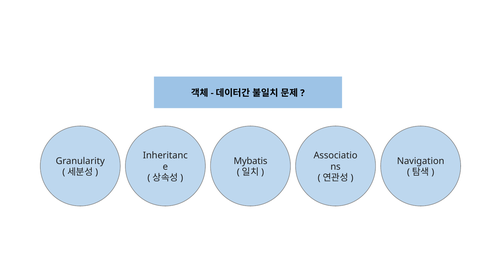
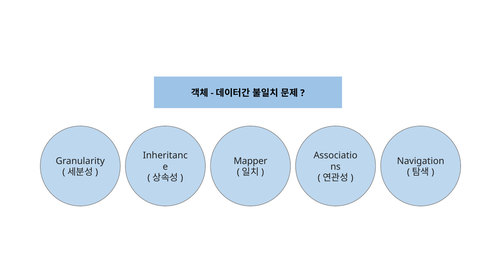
Mybatis: Mybatis -> Mapper (250, 161)
